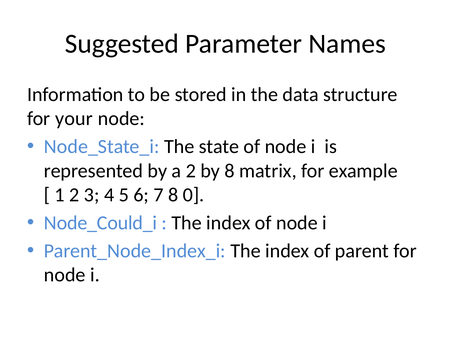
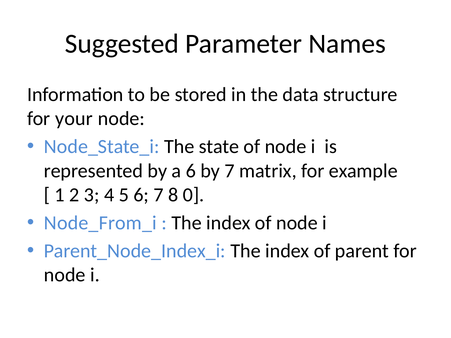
a 2: 2 -> 6 (191, 171)
by 8: 8 -> 7 (230, 171)
Node_Could_i: Node_Could_i -> Node_From_i (100, 223)
